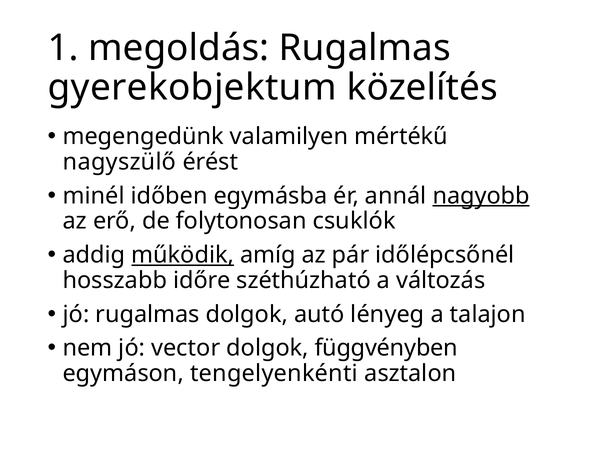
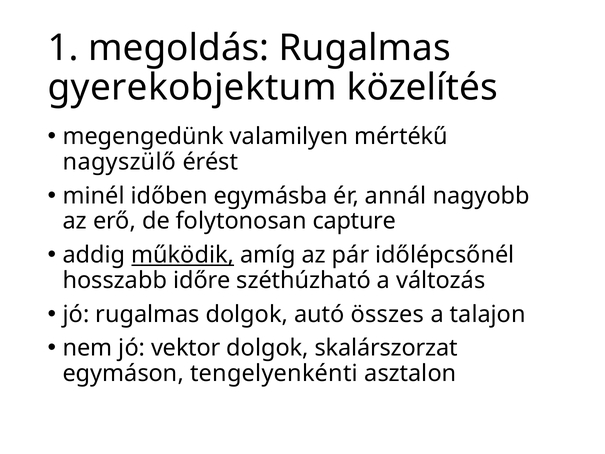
nagyobb underline: present -> none (481, 196)
csuklók: csuklók -> capture (354, 221)
lényeg: lényeg -> összes (387, 314)
vector: vector -> vektor (186, 348)
függvényben: függvényben -> skalárszorzat (386, 348)
